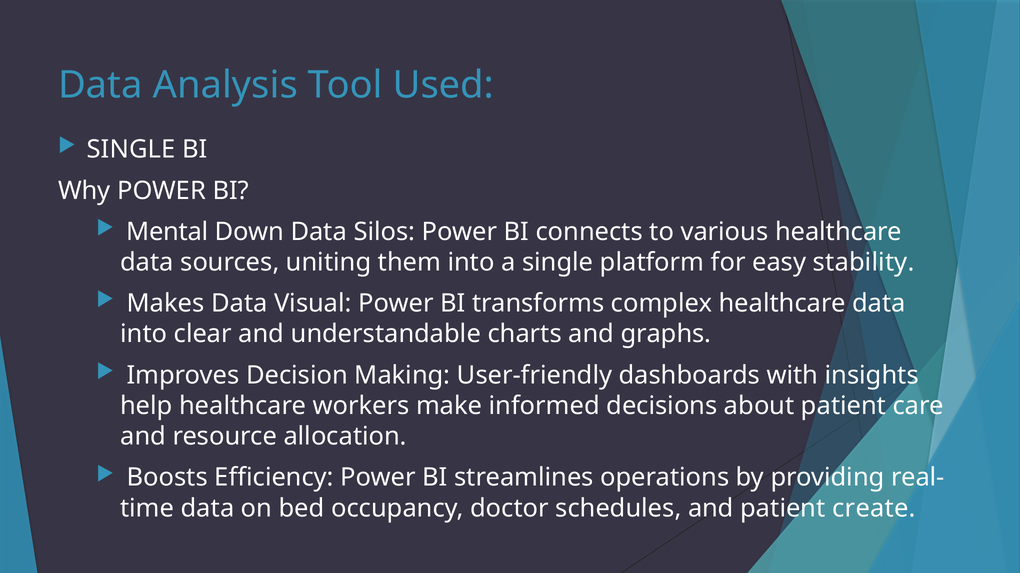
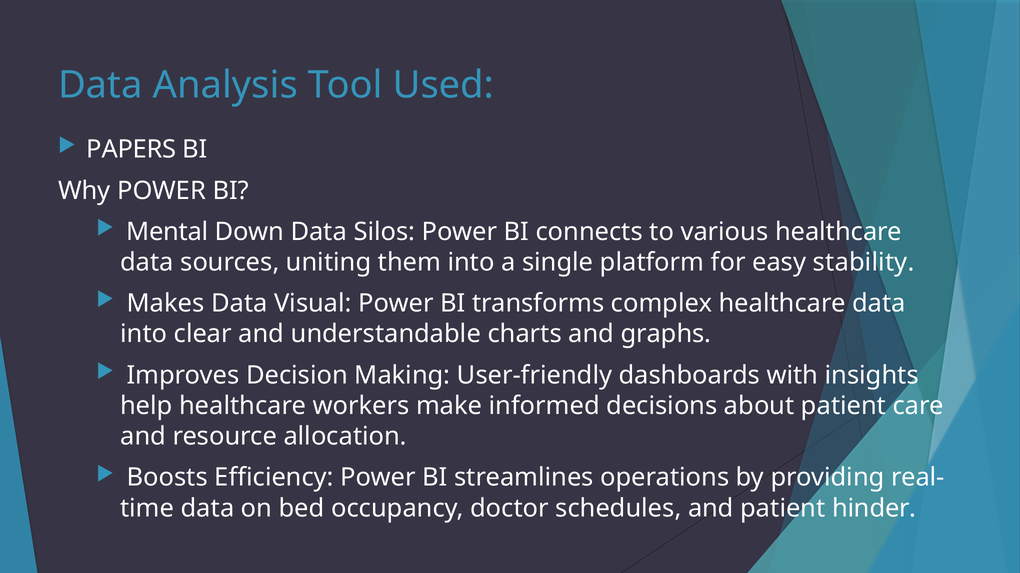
SINGLE: SINGLE -> PAPERS (131, 150)
create: create -> hinder (874, 509)
